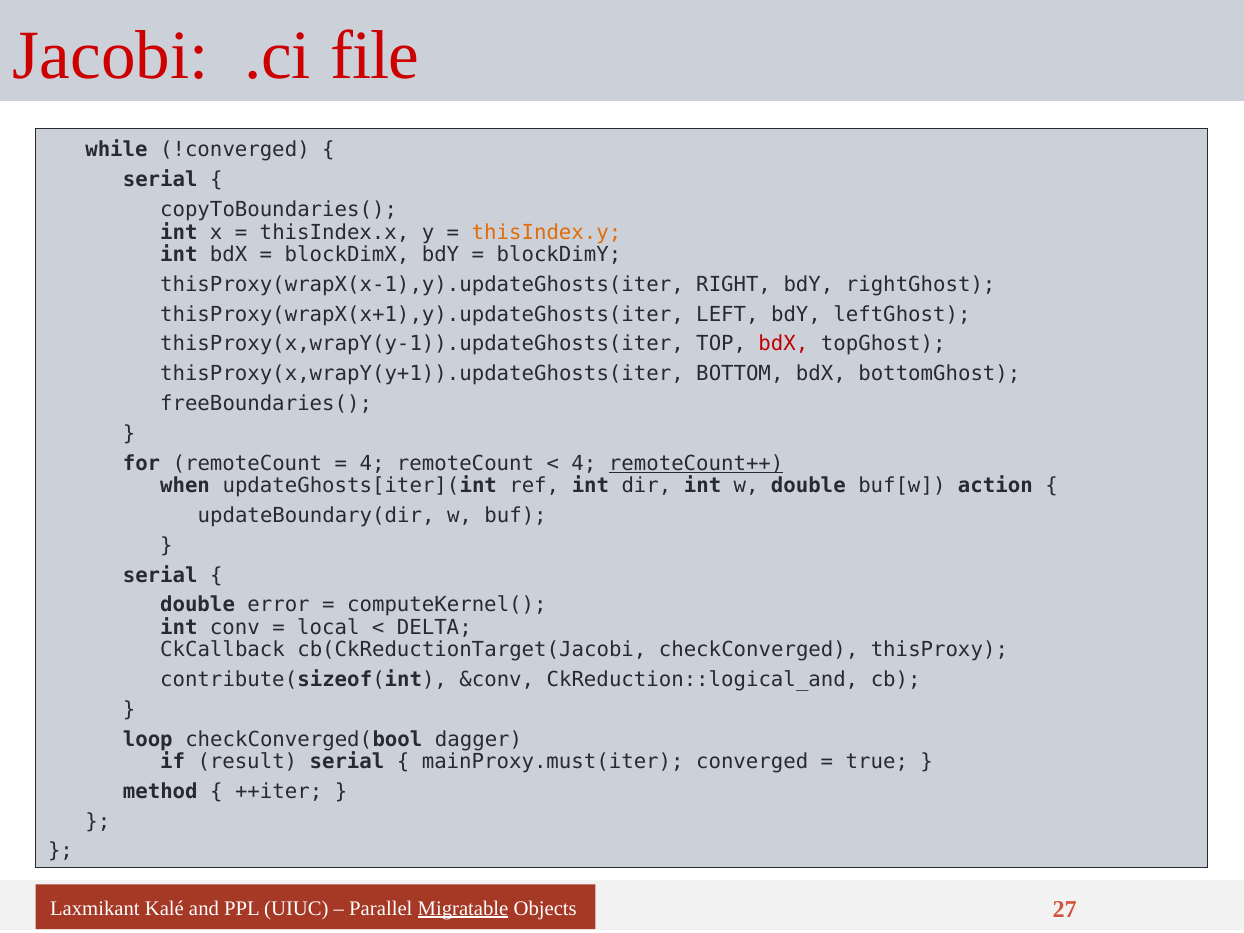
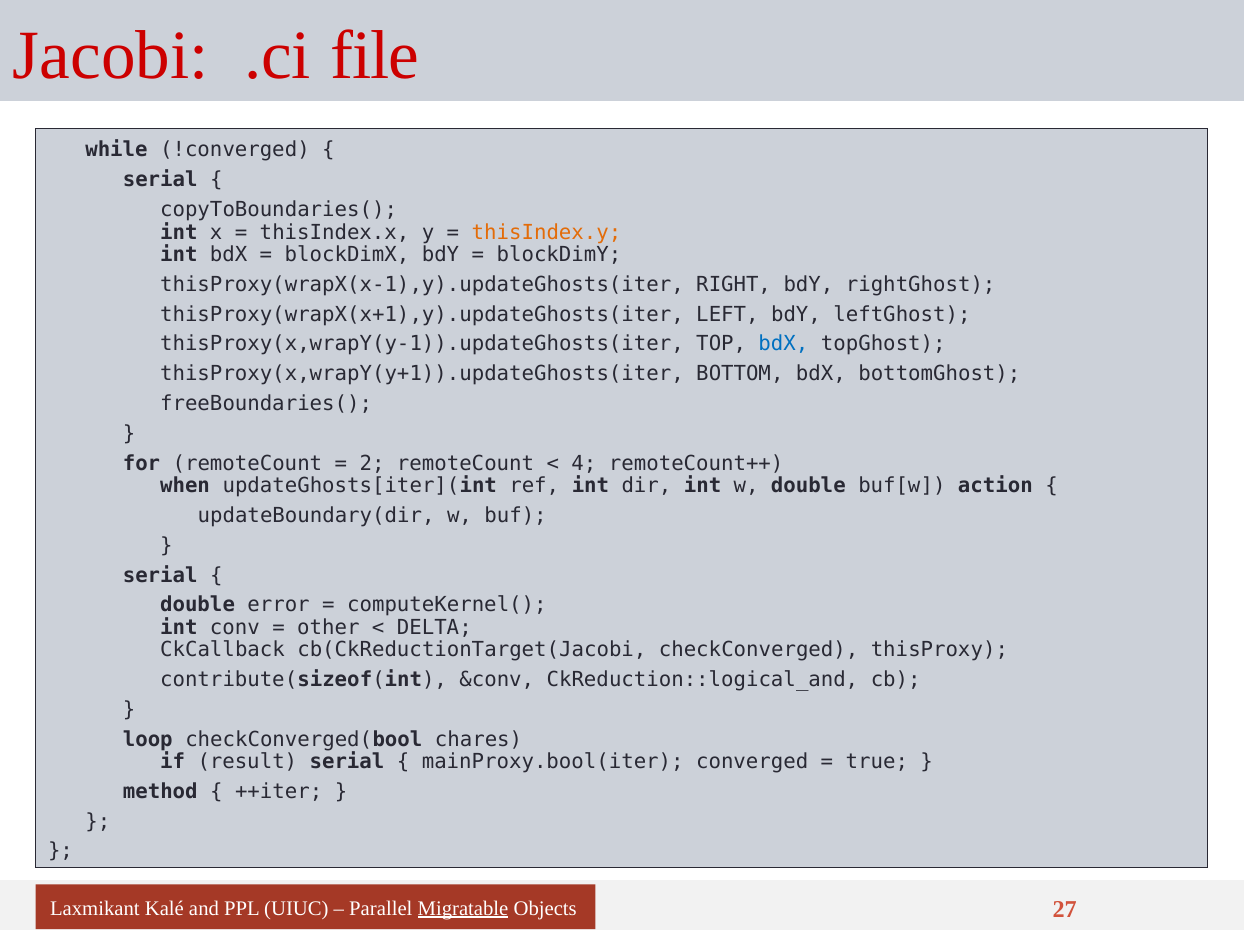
bdX colour: red -> blue (783, 344)
4: 4 -> 2 (372, 463)
remoteCount++ underline: present -> none (696, 463)
local: local -> other (328, 627)
dagger: dagger -> chares (479, 739)
mainProxy.must(iter: mainProxy.must(iter -> mainProxy.bool(iter (553, 762)
